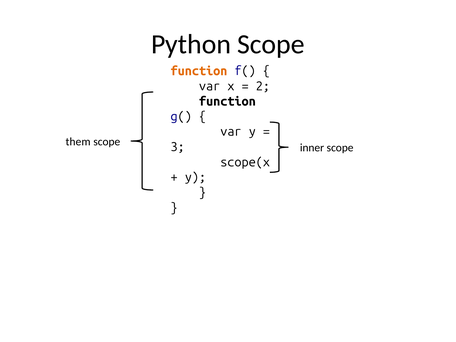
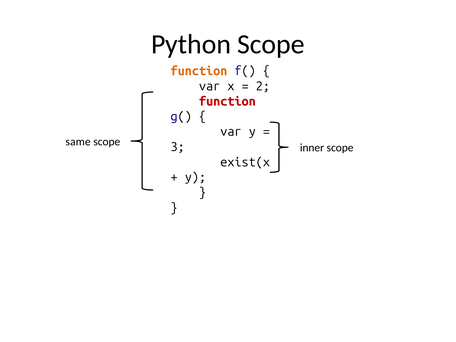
function colour: black -> red (227, 101)
them: them -> same (78, 142)
scope(x: scope(x -> exist(x (245, 162)
